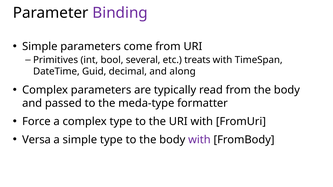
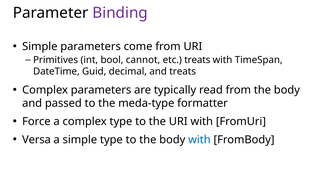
several: several -> cannot (143, 60)
and along: along -> treats (183, 72)
with colour: purple -> blue (199, 140)
